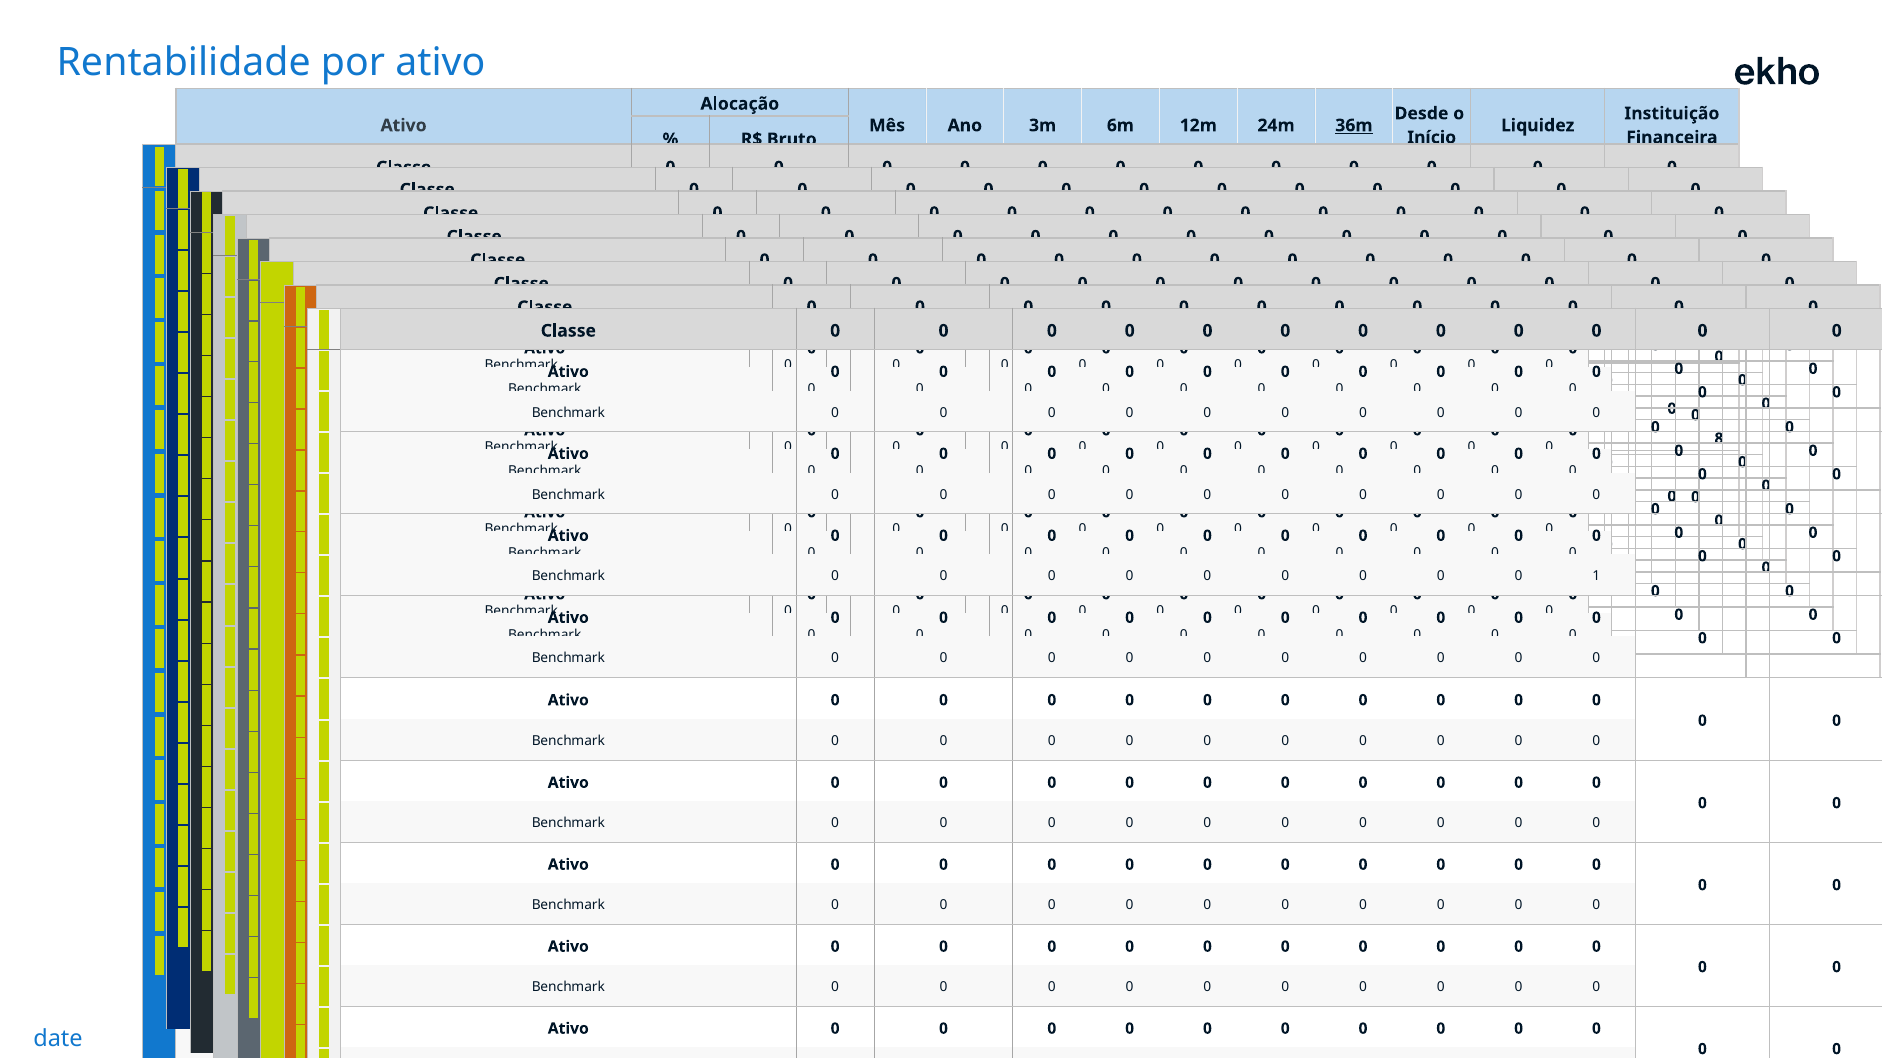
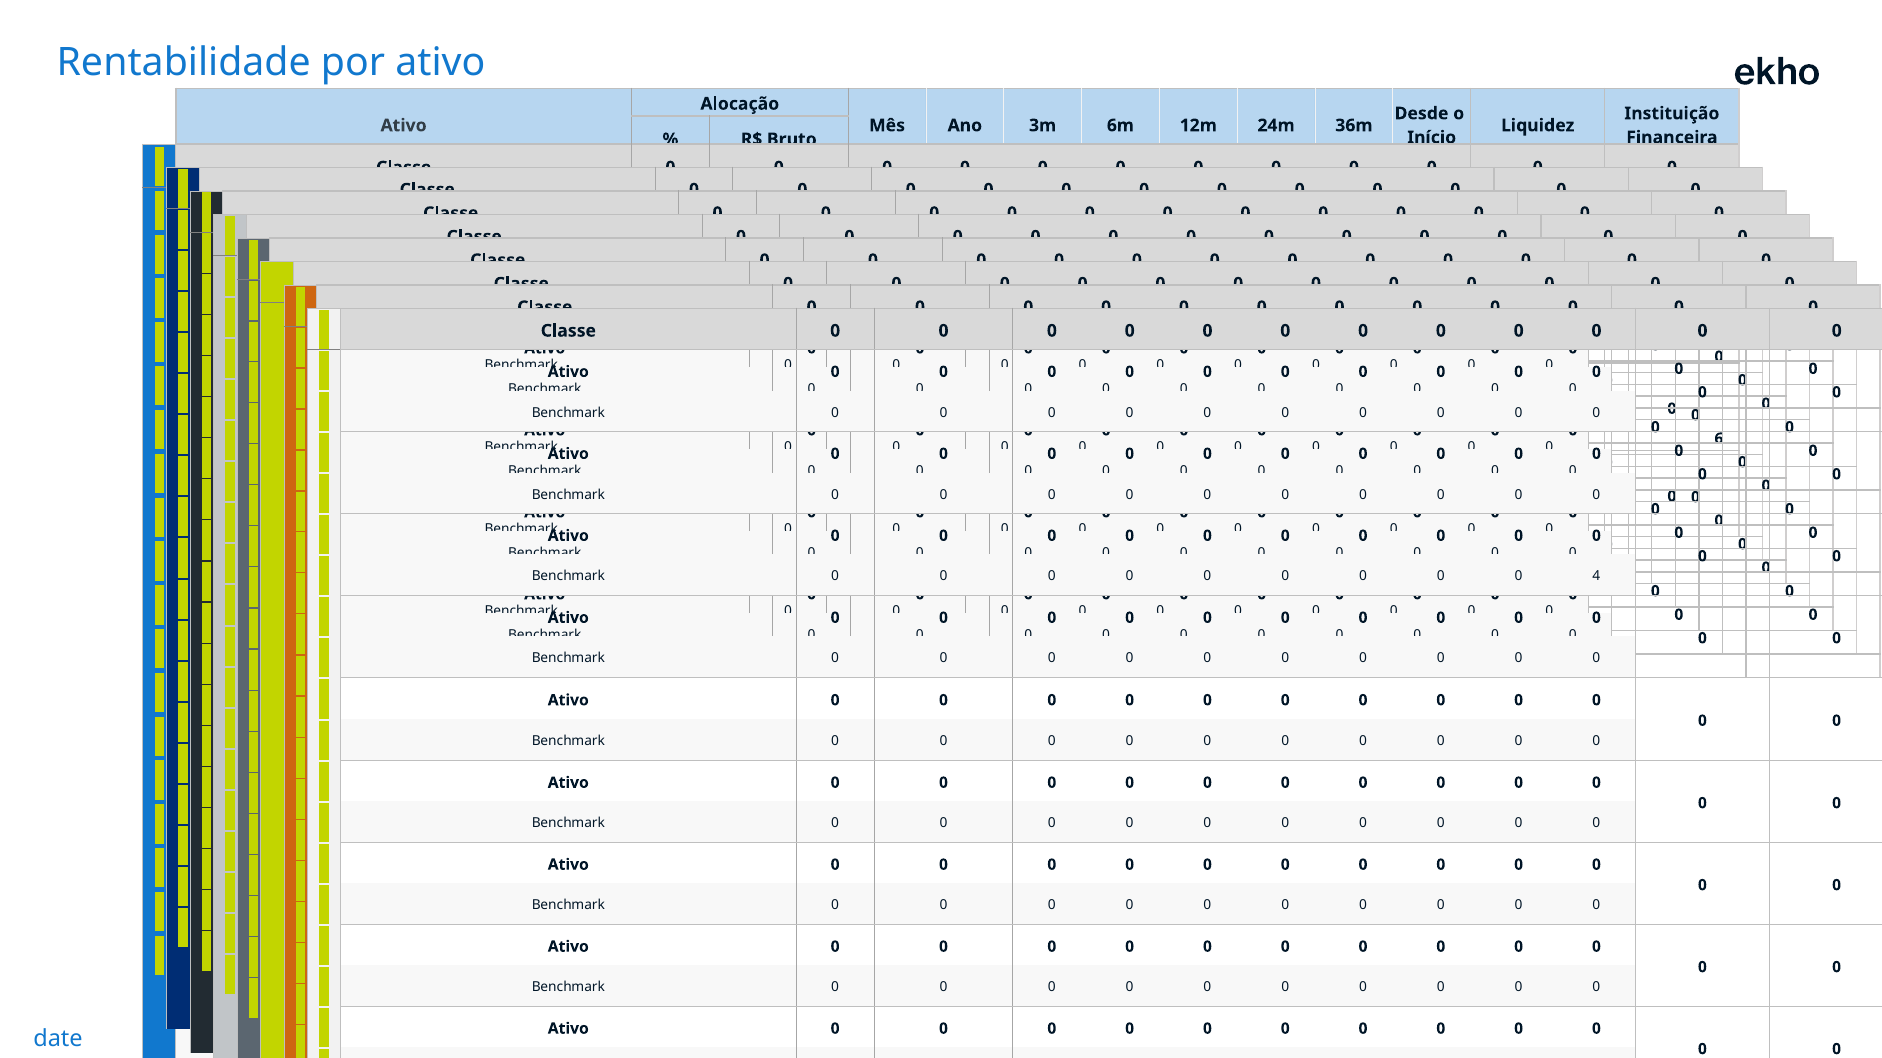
36m underline: present -> none (1354, 126)
8: 8 -> 6 (1719, 439)
1: 1 -> 4 (1596, 577)
